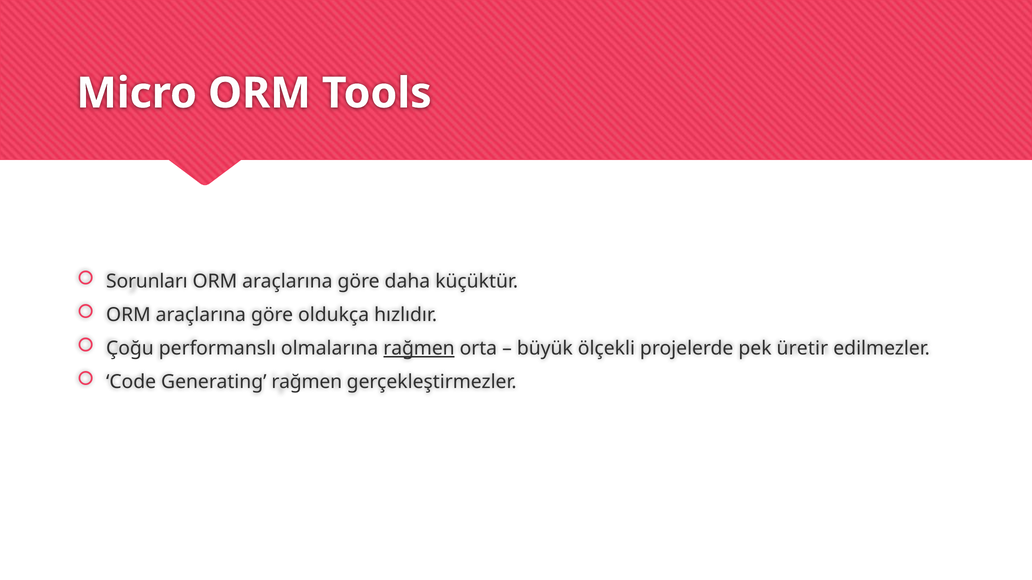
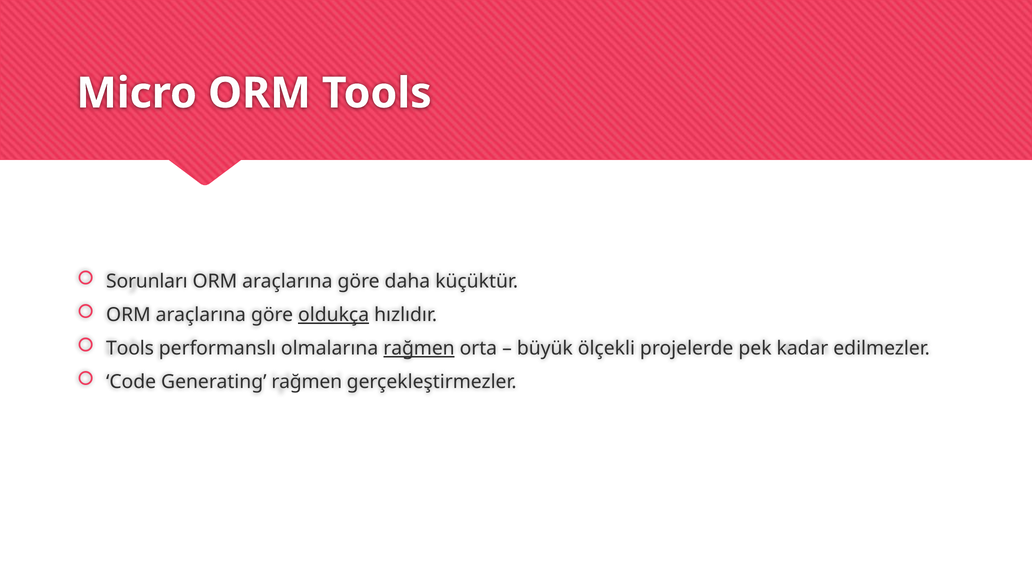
oldukça underline: none -> present (334, 315)
Çoğu: Çoğu -> Tools (130, 349)
üretir: üretir -> kadar (802, 349)
